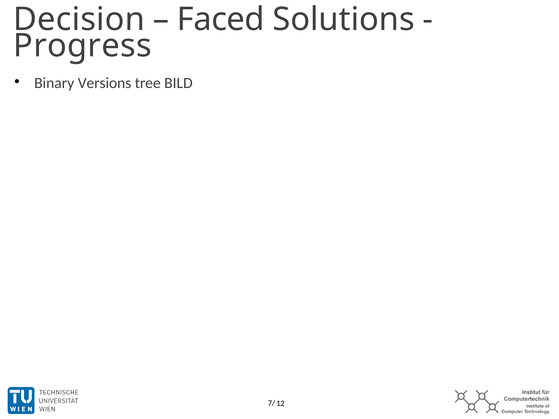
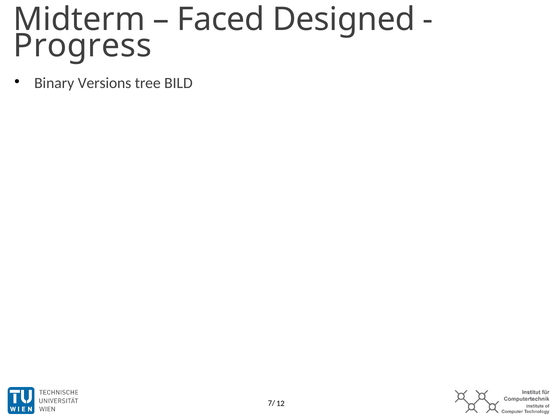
Decision: Decision -> Midterm (79, 19)
Solutions: Solutions -> Designed (344, 19)
